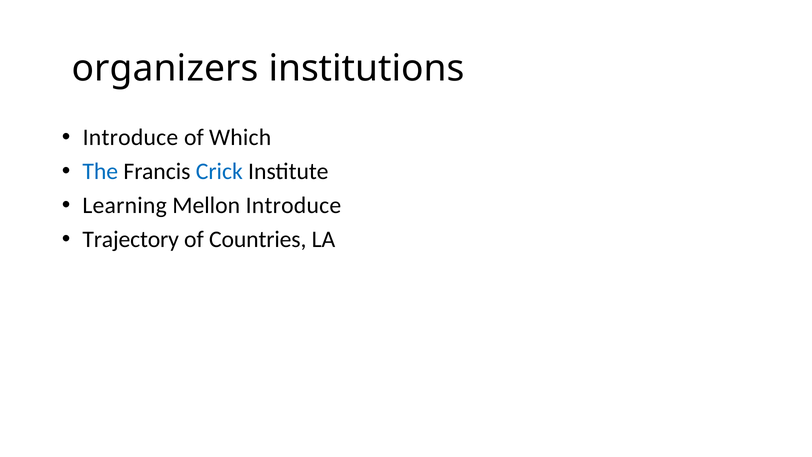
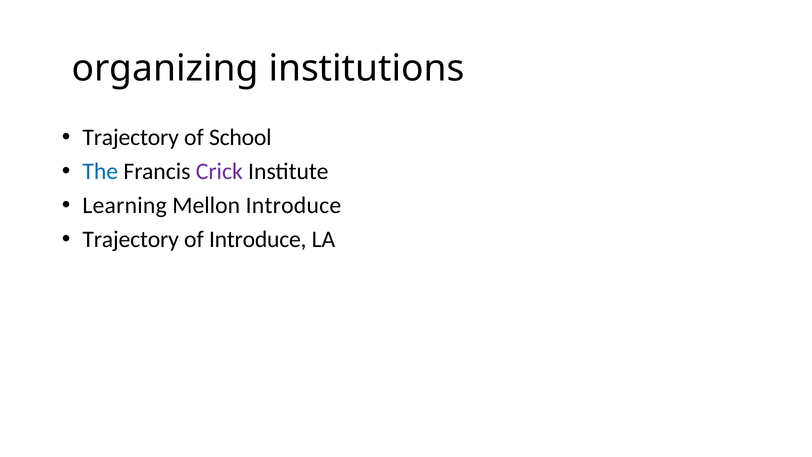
organizers: organizers -> organizing (165, 68)
Introduce: Introduce -> Trajectory (131, 137)
Which: Which -> School (240, 137)
Crick colour: blue -> purple (219, 171)
of Countries: Countries -> Introduce (258, 239)
